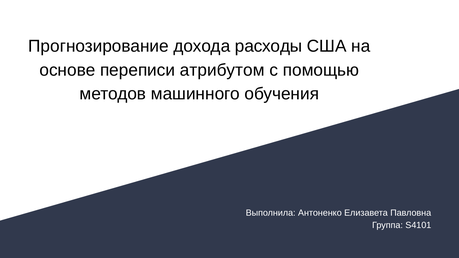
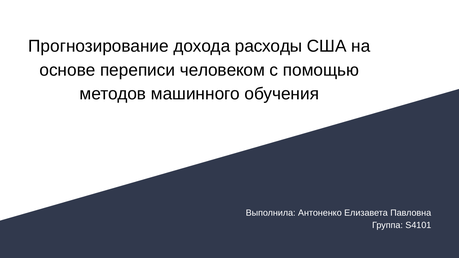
атрибутом: атрибутом -> человеком (222, 70)
